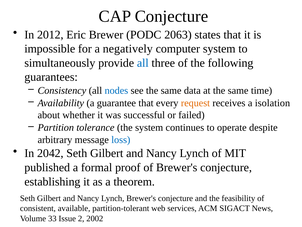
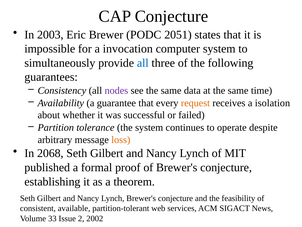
2012: 2012 -> 2003 (50, 35)
2063: 2063 -> 2051 (178, 35)
negatively: negatively -> invocation (128, 49)
nodes colour: blue -> purple (116, 90)
loss colour: blue -> orange (121, 139)
2042: 2042 -> 2068 (50, 153)
